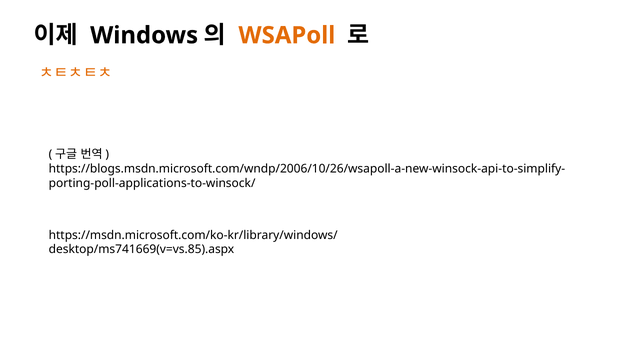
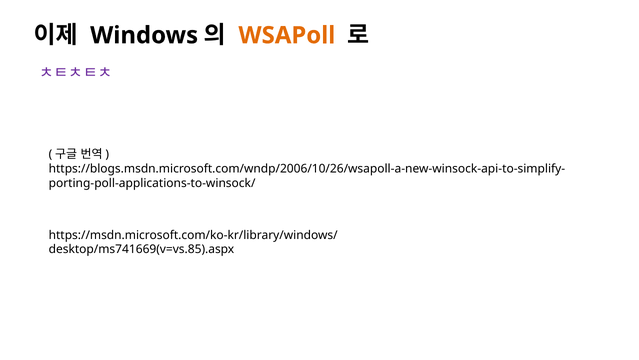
ㅊㅌㅊㅌㅊ colour: orange -> purple (76, 73)
